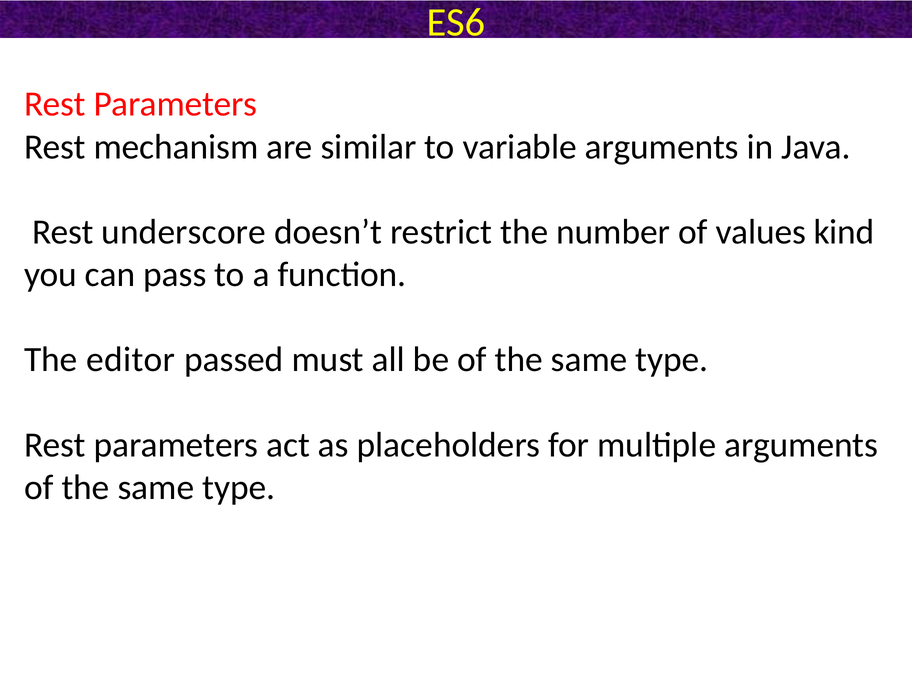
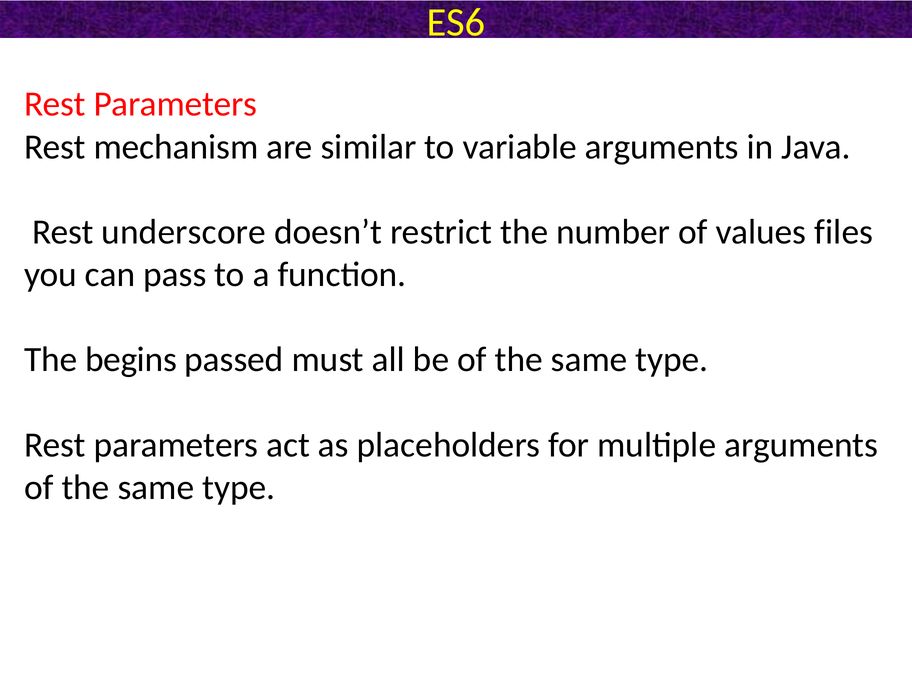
kind: kind -> files (844, 232)
editor: editor -> begins (131, 360)
